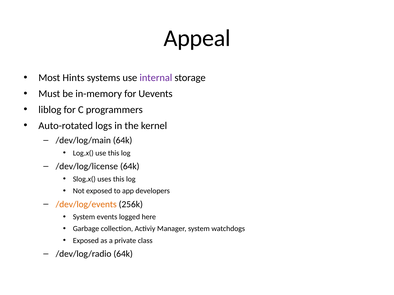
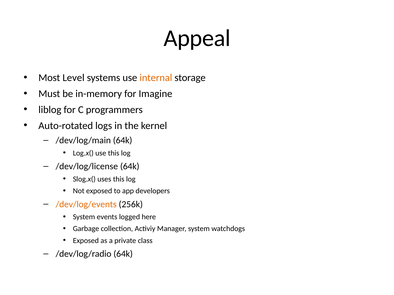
Hints: Hints -> Level (74, 78)
internal colour: purple -> orange (156, 78)
Uevents: Uevents -> Imagine (155, 94)
